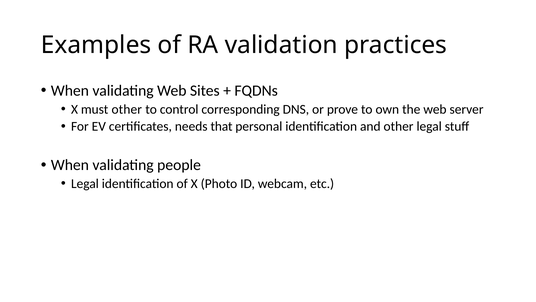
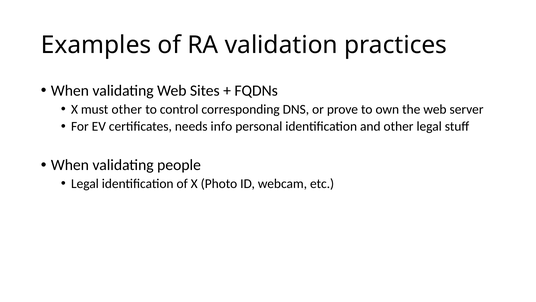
that: that -> info (221, 126)
